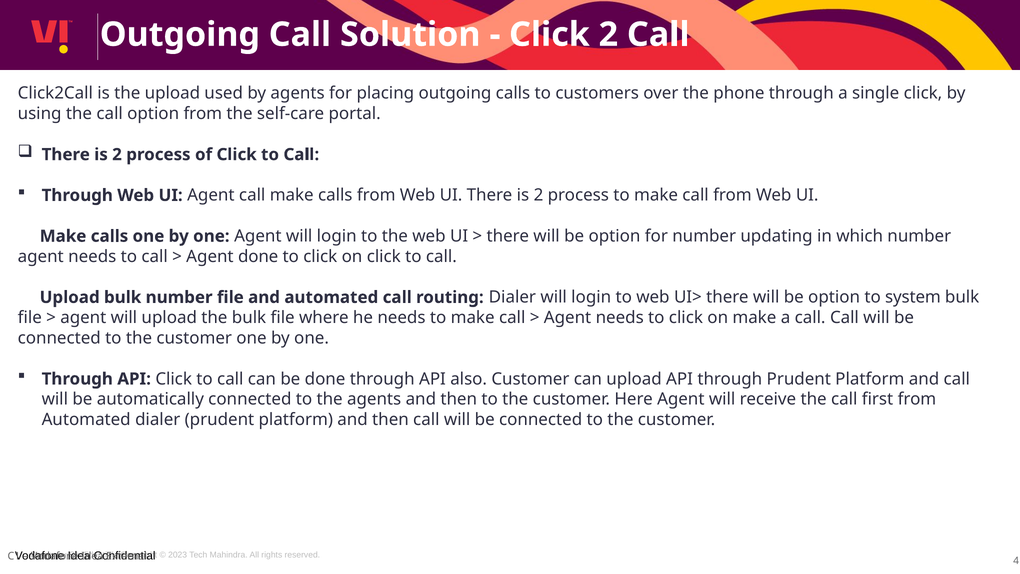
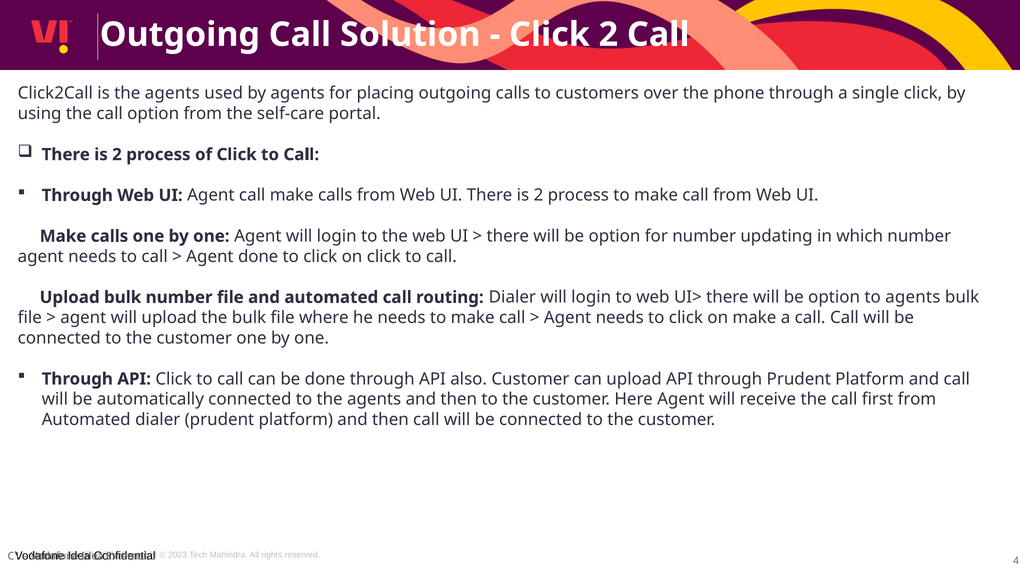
is the upload: upload -> agents (172, 93)
to system: system -> agents (913, 297)
